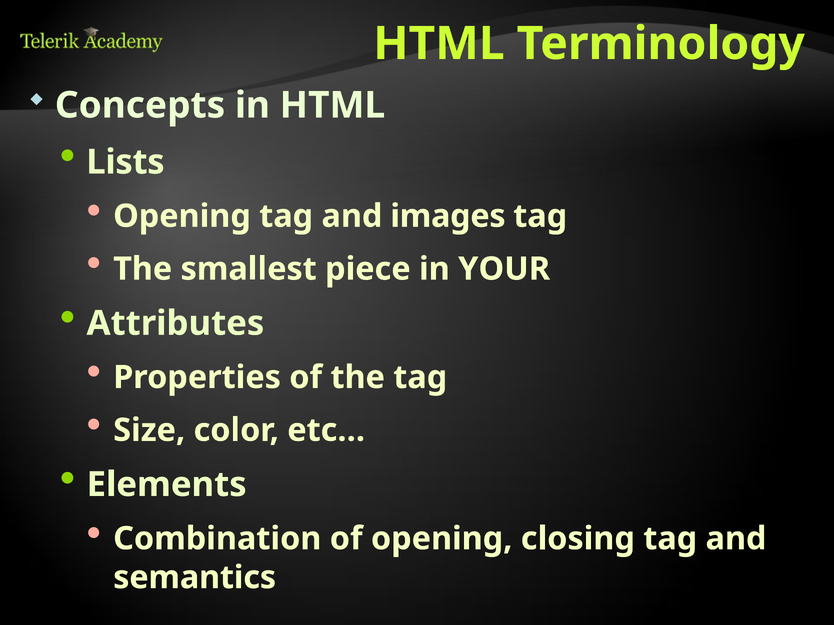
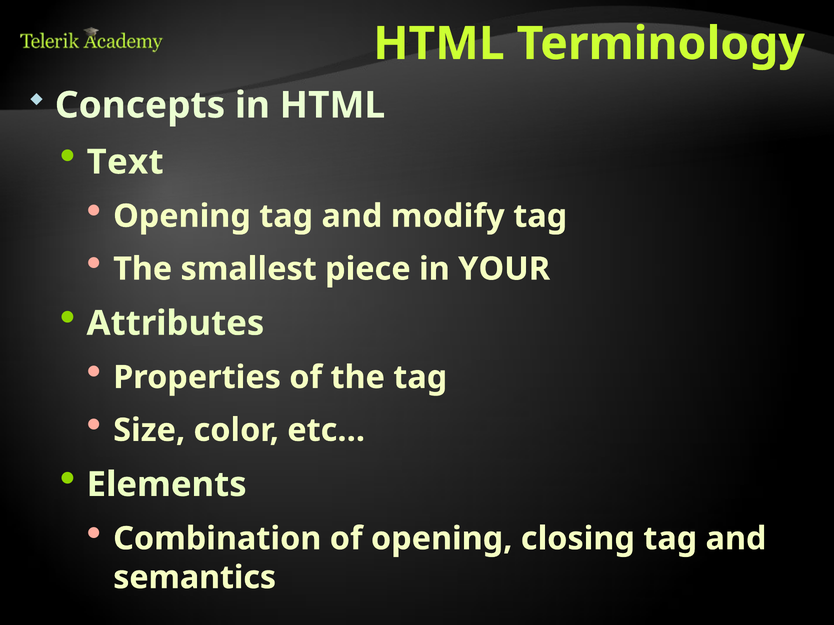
Lists: Lists -> Text (125, 162)
images: images -> modify (448, 216)
